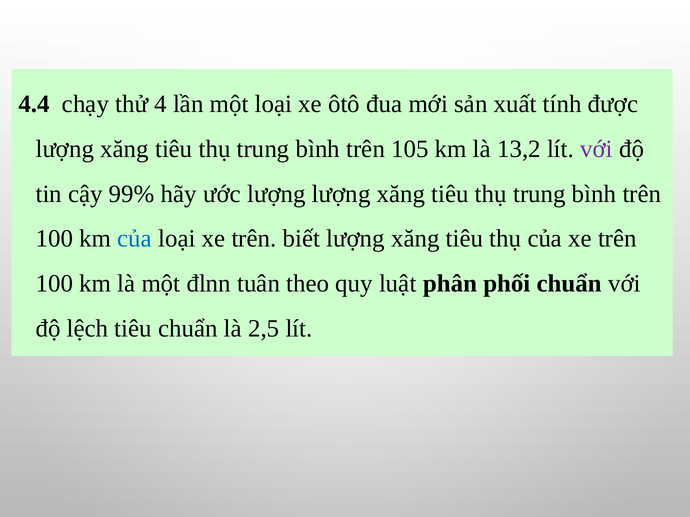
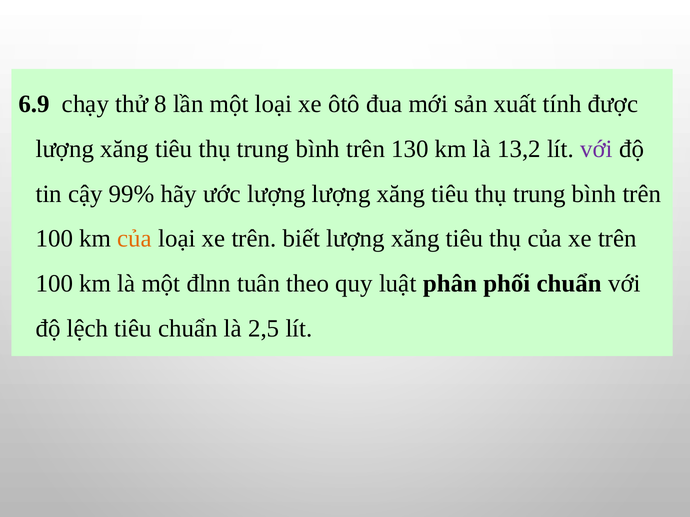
4.4: 4.4 -> 6.9 (34, 104)
4: 4 -> 8 (161, 104)
105: 105 -> 130 (410, 149)
của colour: blue -> orange (135, 239)
